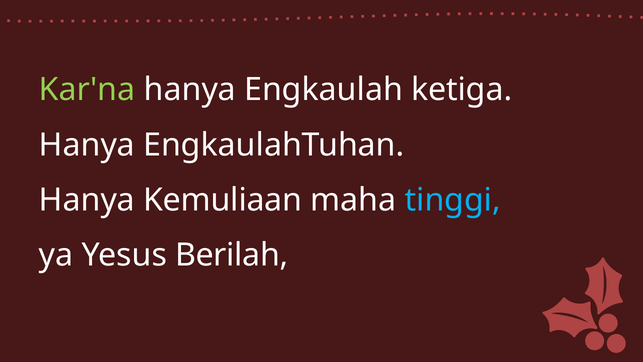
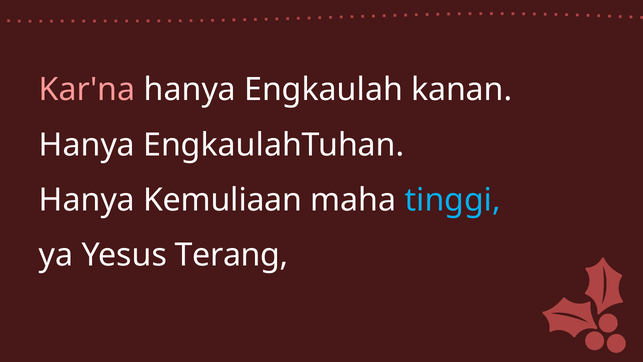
Kar'na colour: light green -> pink (87, 90)
ketiga: ketiga -> kanan (462, 90)
Berilah: Berilah -> Terang (232, 255)
